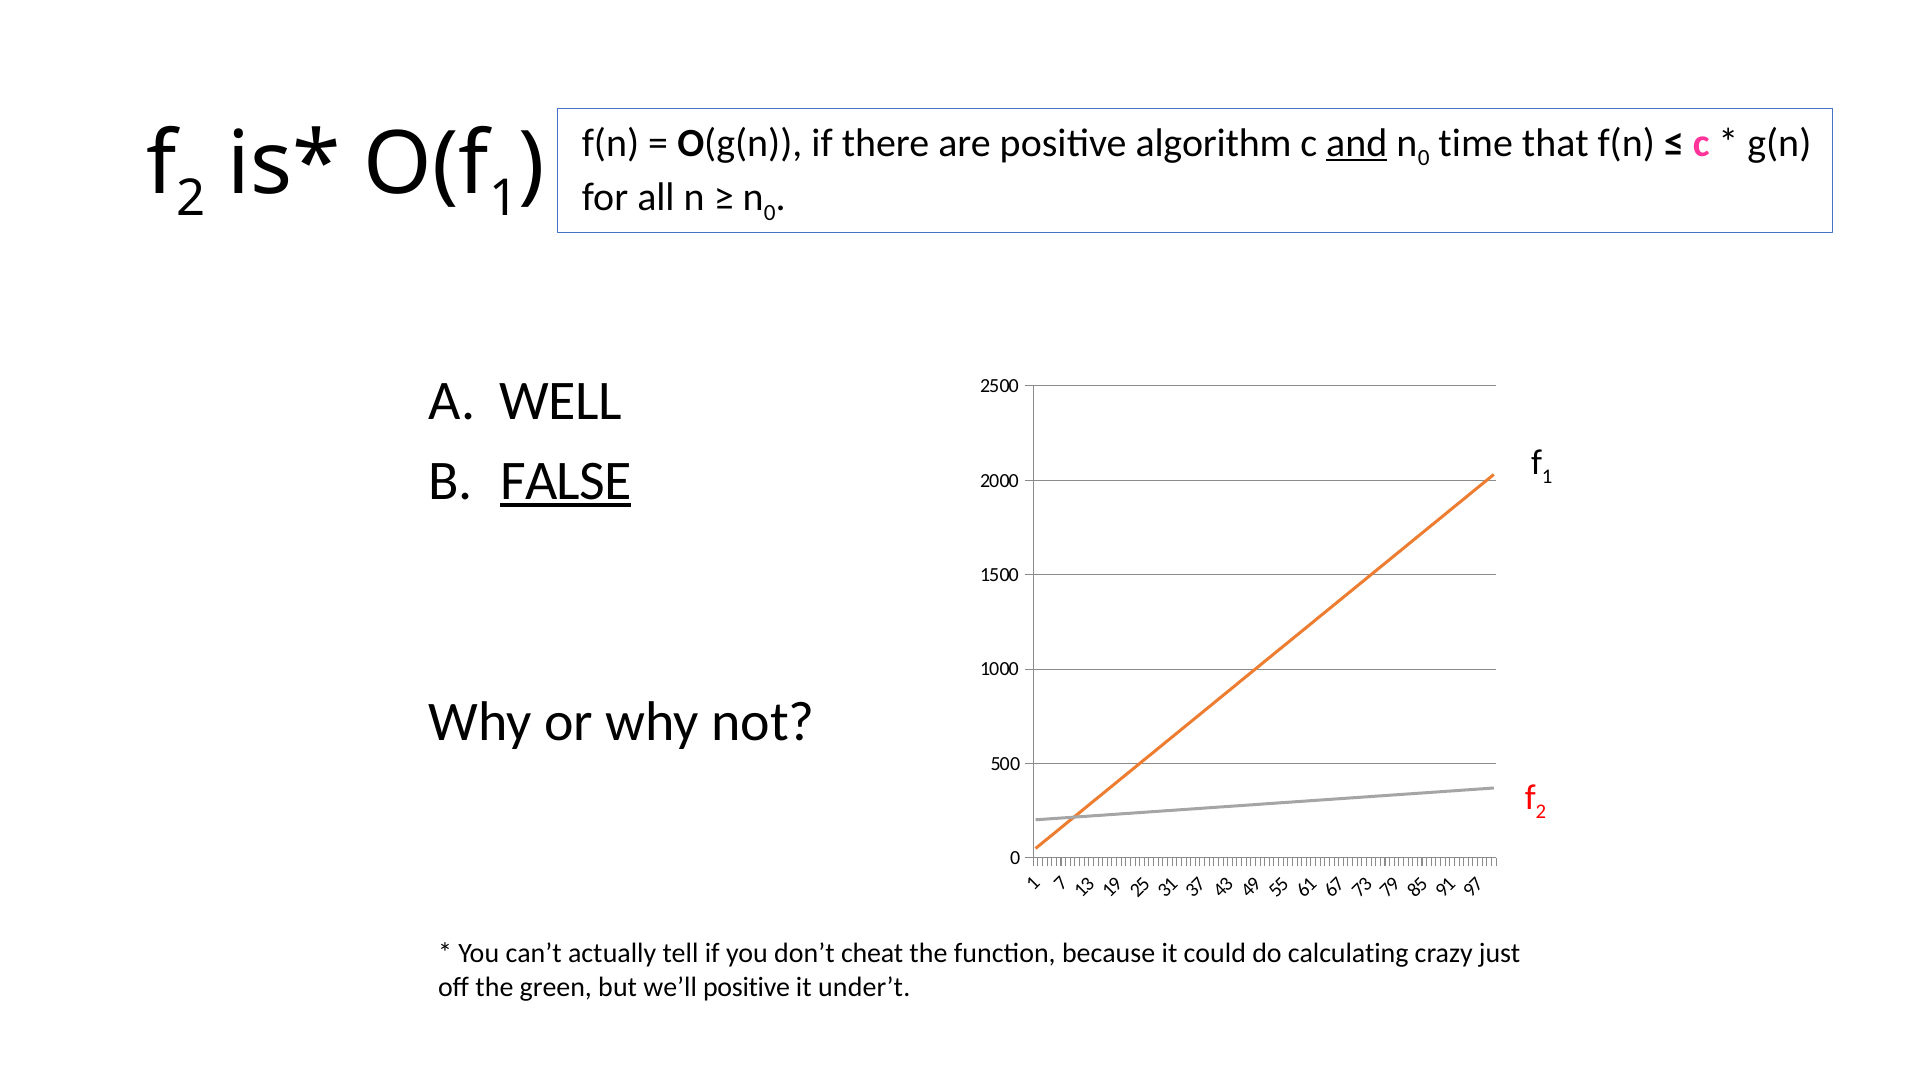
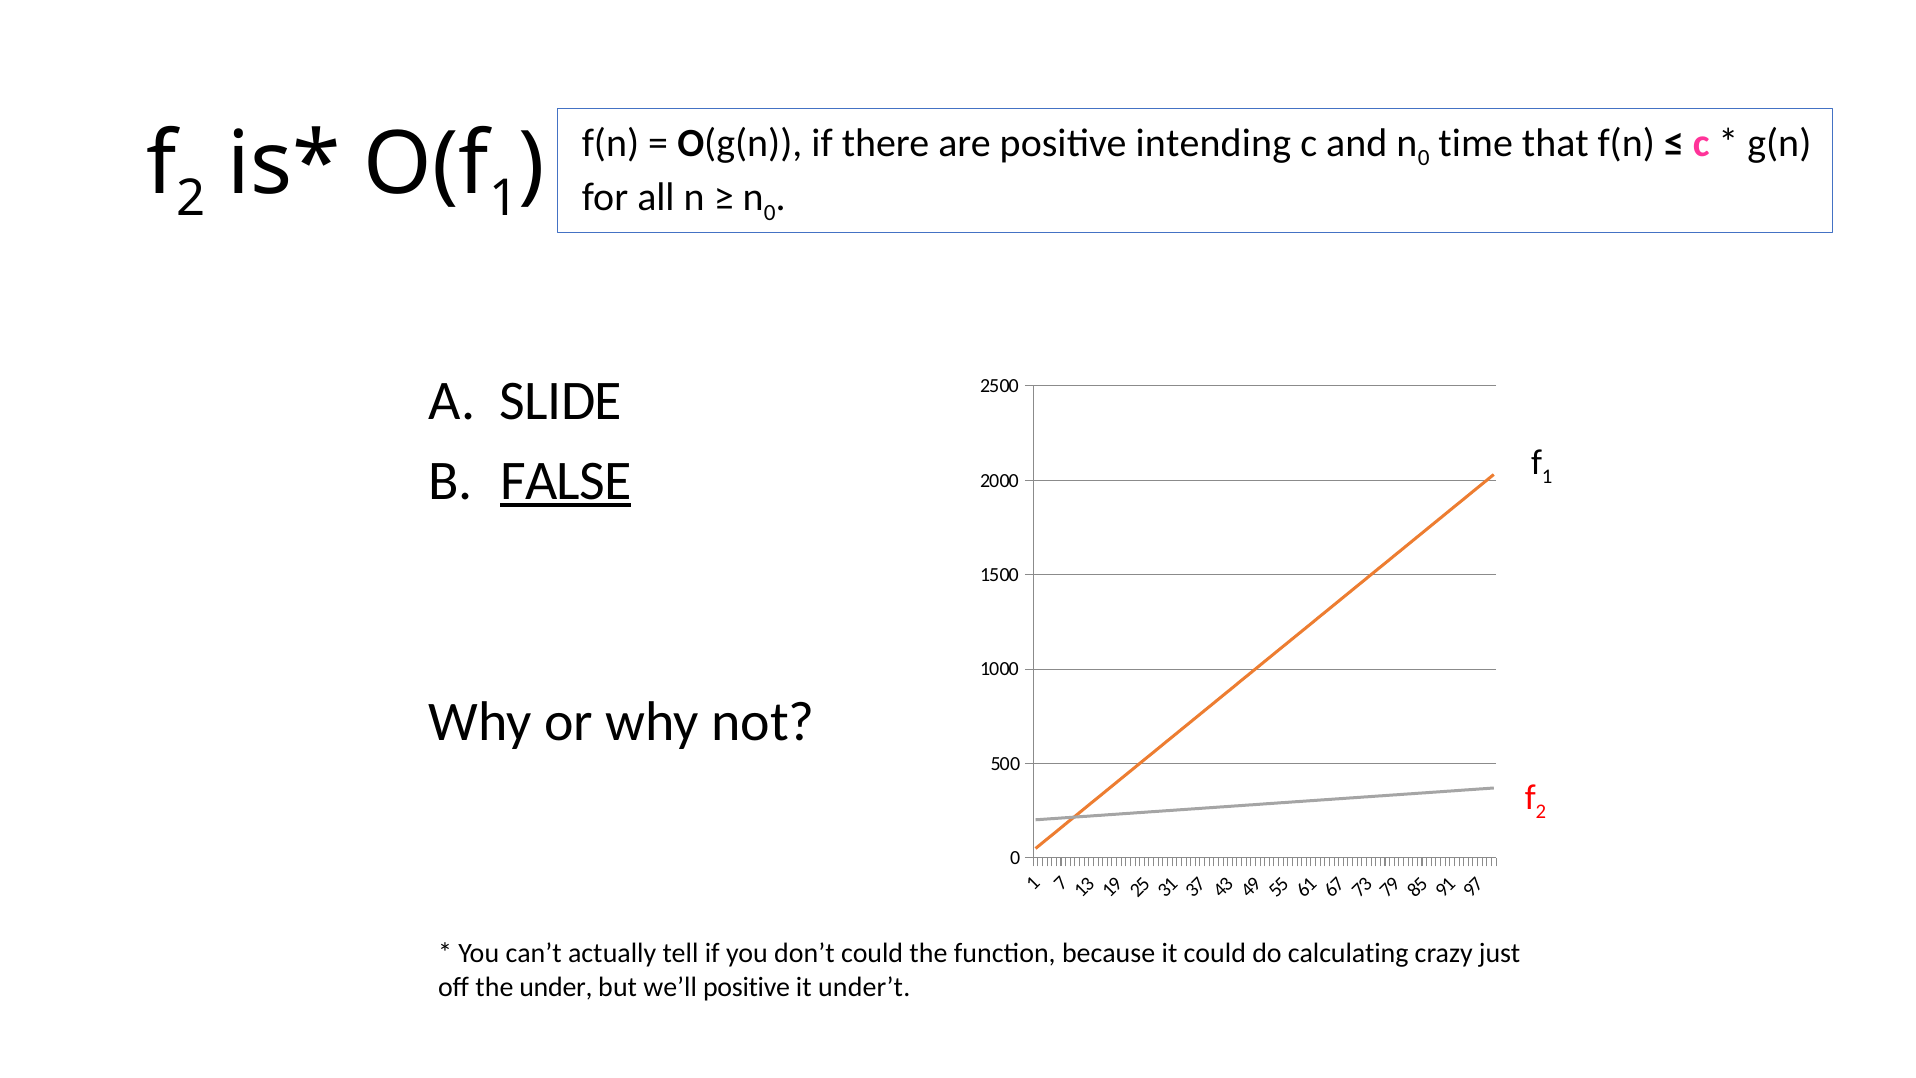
algorithm: algorithm -> intending (1213, 143)
and underline: present -> none (1357, 143)
WELL: WELL -> SLIDE (561, 401)
don’t cheat: cheat -> could (872, 954)
green: green -> under (556, 987)
